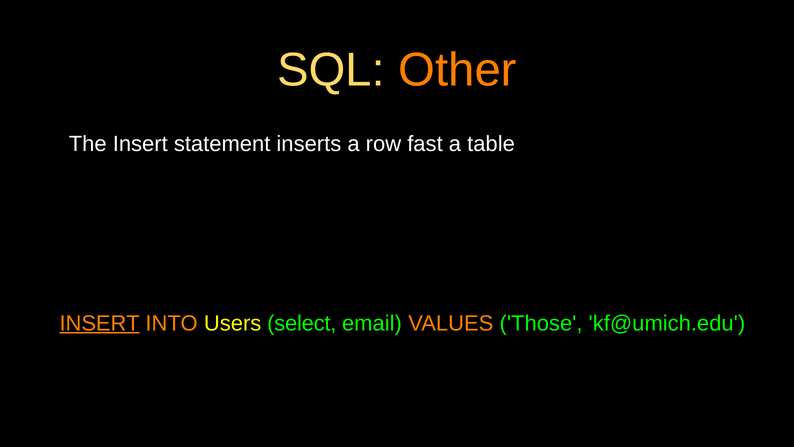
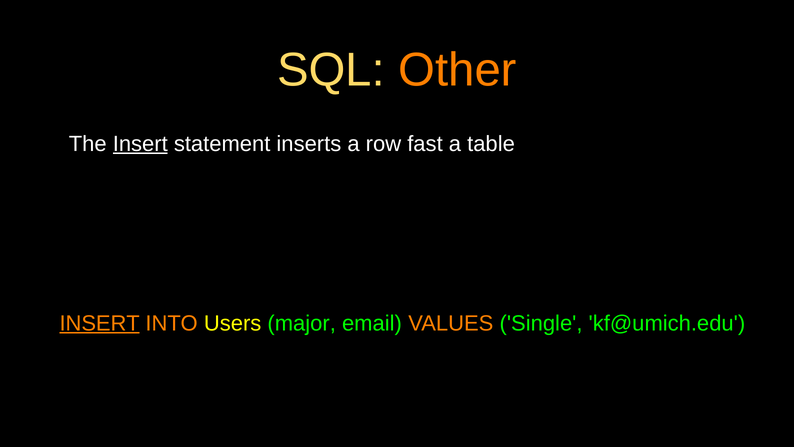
Insert underline: none -> present (140, 144)
select: select -> major (302, 323)
Those: Those -> Single (541, 323)
